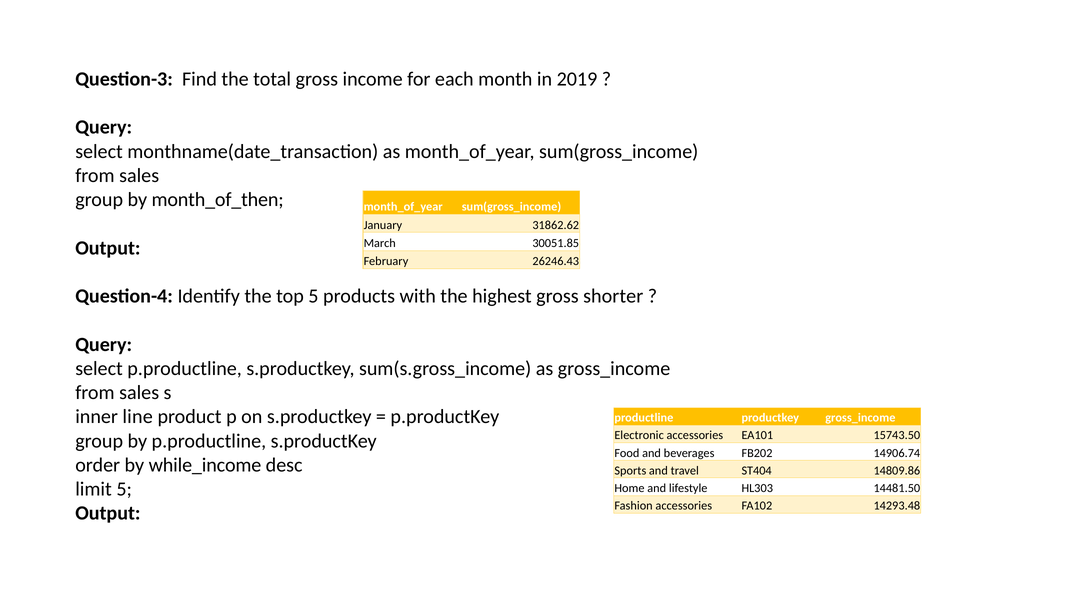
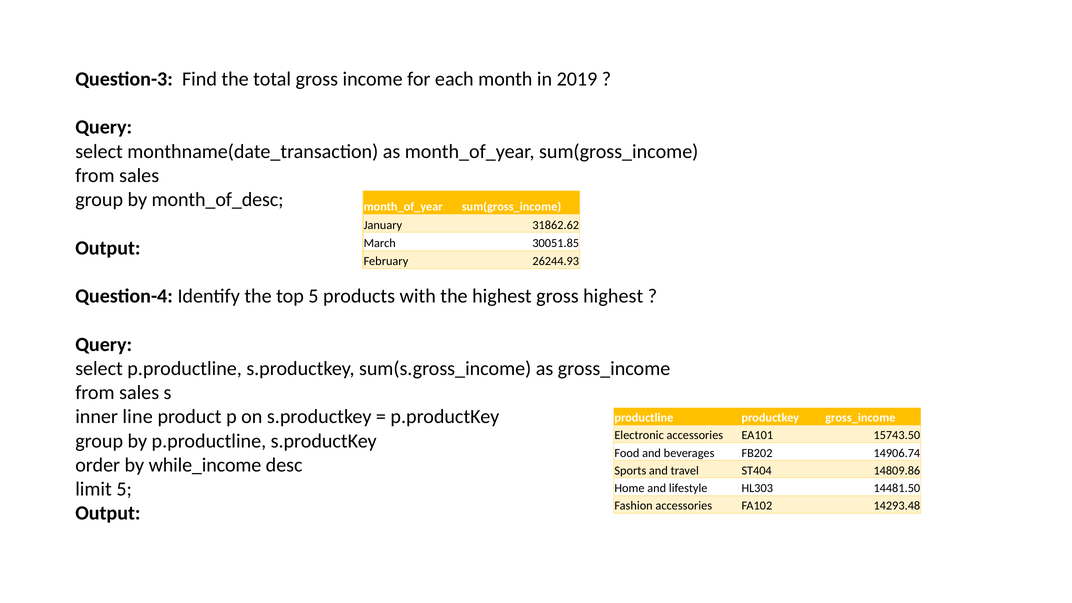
month_of_then: month_of_then -> month_of_desc (218, 200)
26246.43: 26246.43 -> 26244.93 (556, 261)
gross shorter: shorter -> highest (613, 296)
